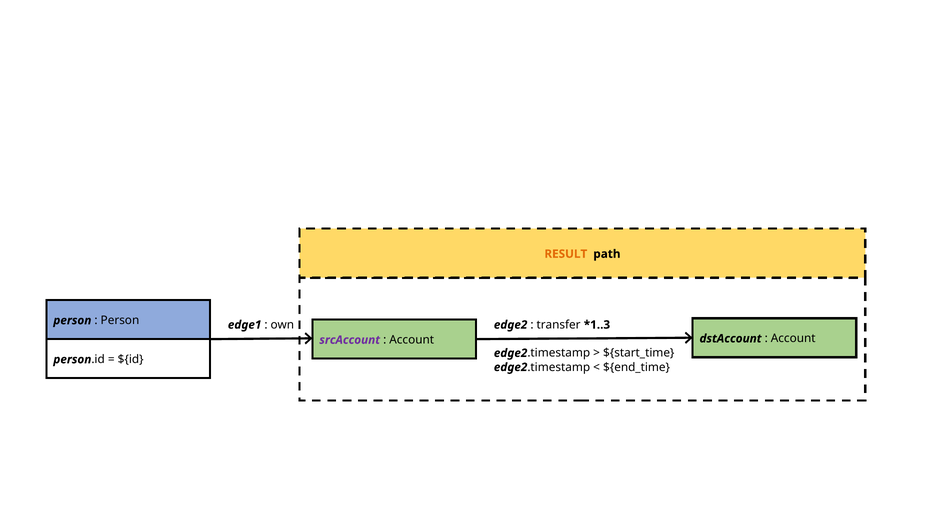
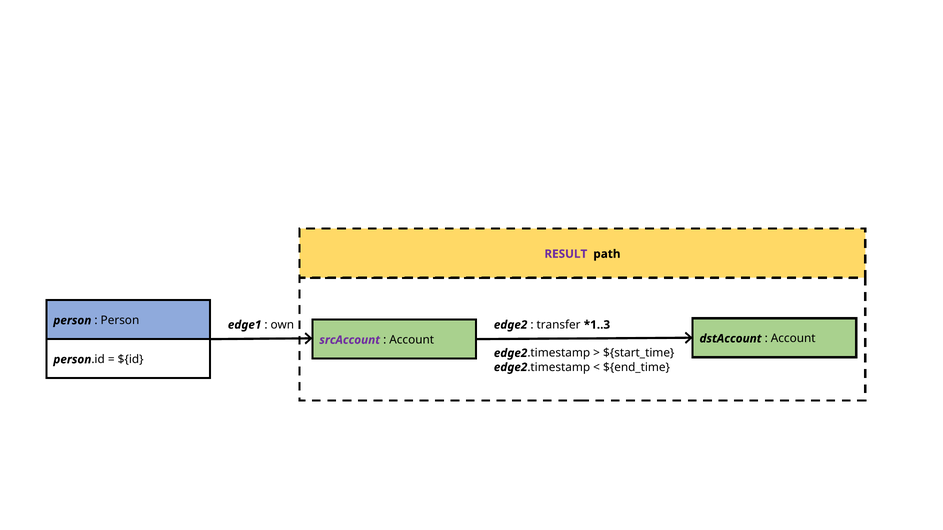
RESULT colour: orange -> purple (566, 254)
